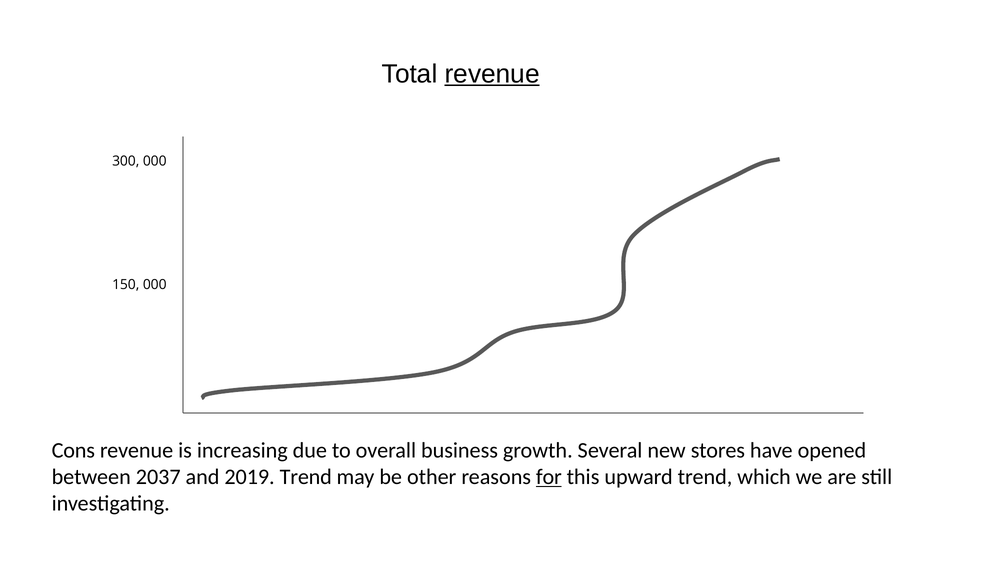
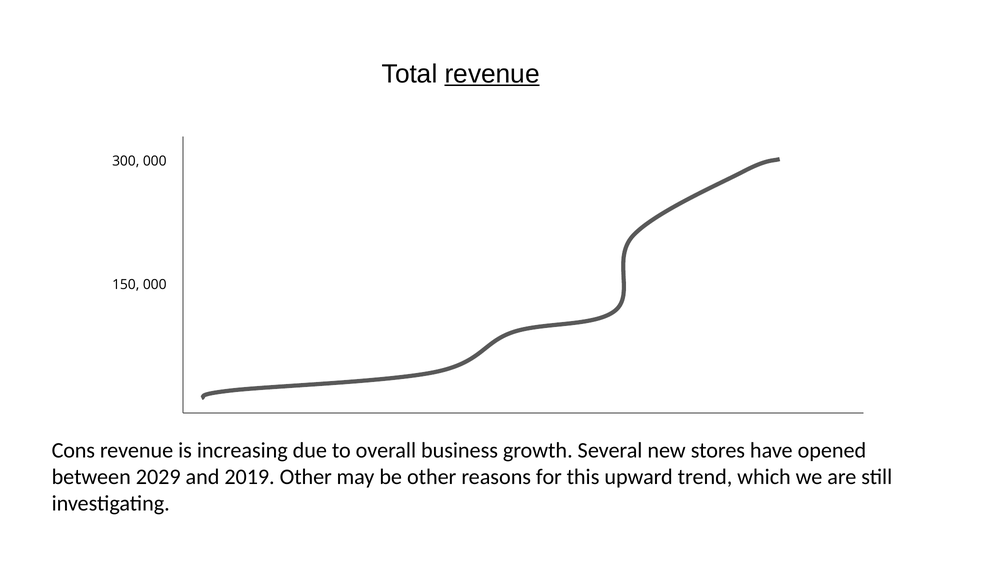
2037: 2037 -> 2029 (158, 477)
2019 Trend: Trend -> Other (306, 477)
for underline: present -> none (549, 477)
